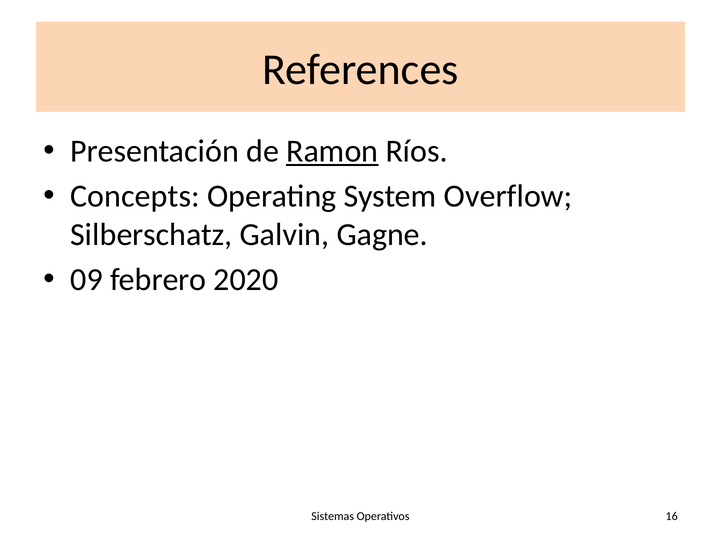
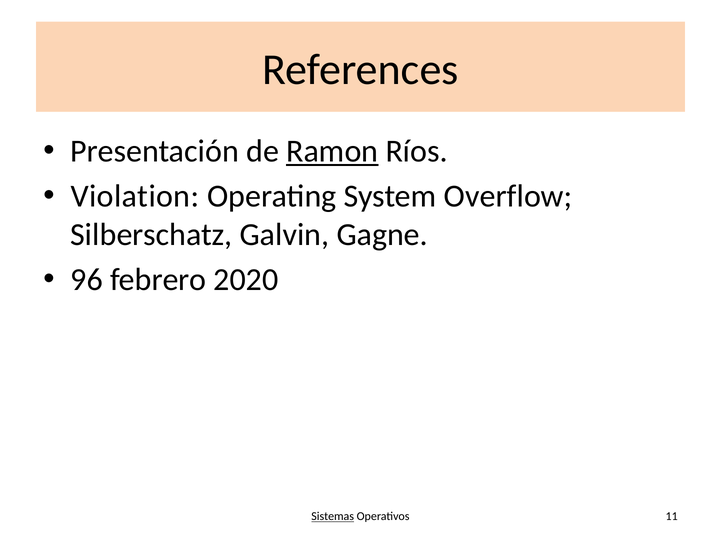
Concepts: Concepts -> Violation (135, 196)
09: 09 -> 96 (87, 280)
Sistemas underline: none -> present (333, 516)
16: 16 -> 11 (672, 516)
